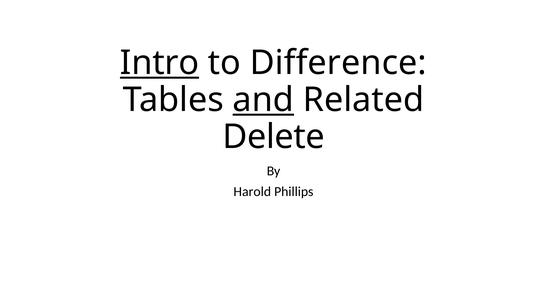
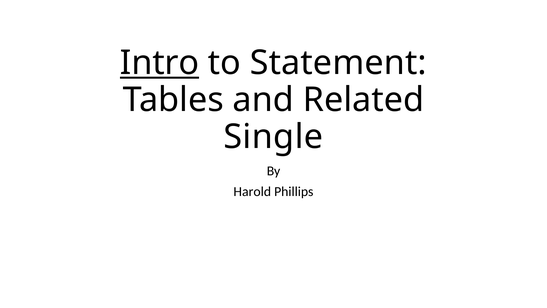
Difference: Difference -> Statement (338, 63)
and underline: present -> none (263, 100)
Delete: Delete -> Single (273, 137)
